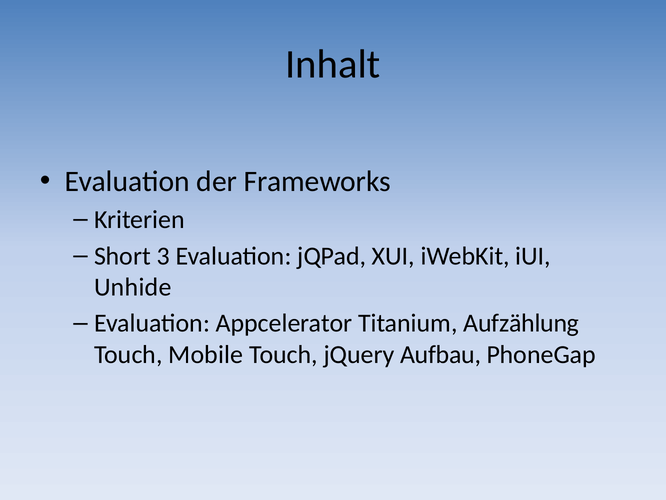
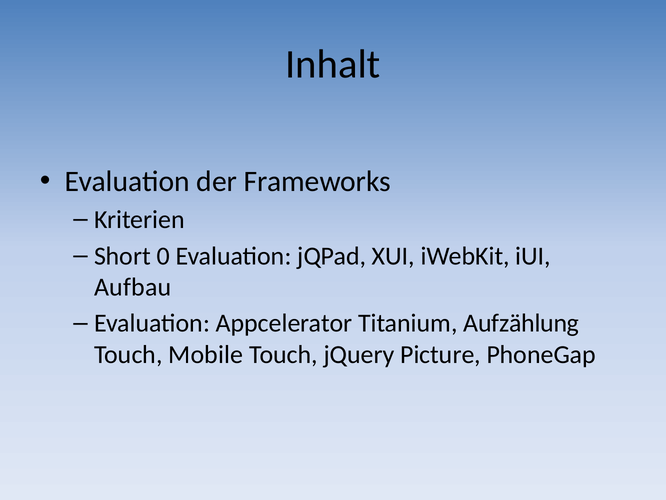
3: 3 -> 0 (163, 256)
Unhide: Unhide -> Aufbau (133, 287)
Aufbau: Aufbau -> Picture (441, 354)
